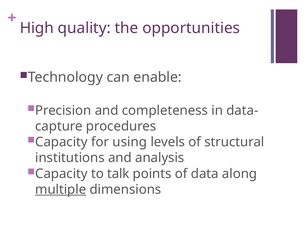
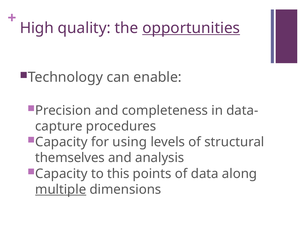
opportunities underline: none -> present (191, 28)
institutions: institutions -> themselves (70, 158)
talk: talk -> this (118, 174)
